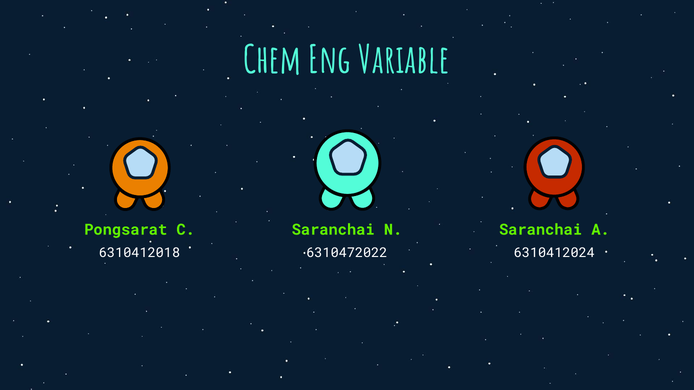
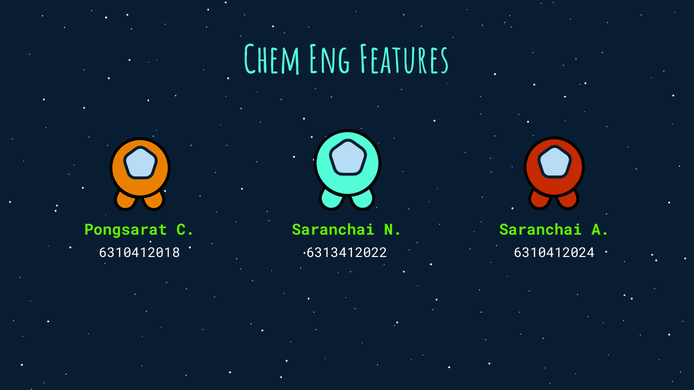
Variable: Variable -> Features (404, 61)
6310472022: 6310472022 -> 6313412022 (347, 253)
